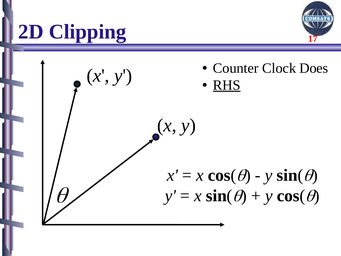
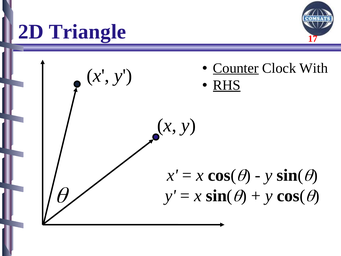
Clipping: Clipping -> Triangle (87, 32)
Counter underline: none -> present (236, 68)
Does: Does -> With (314, 68)
